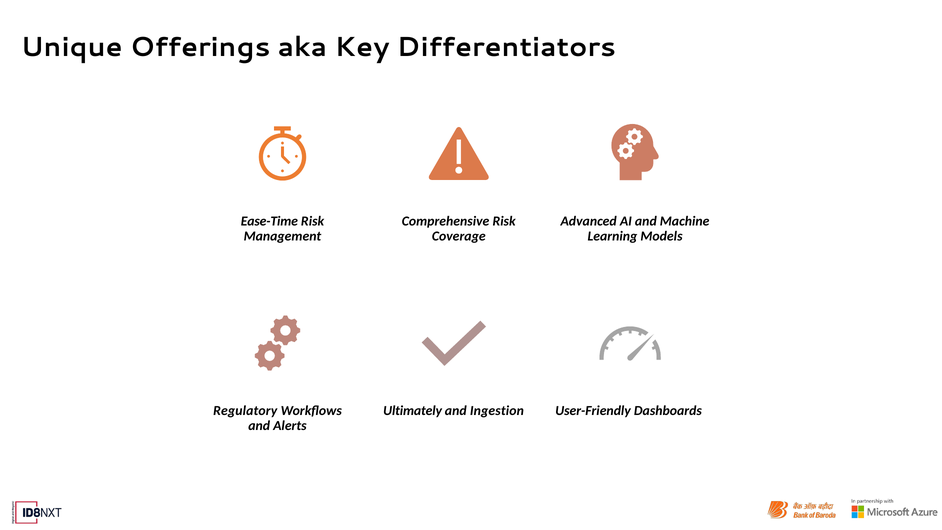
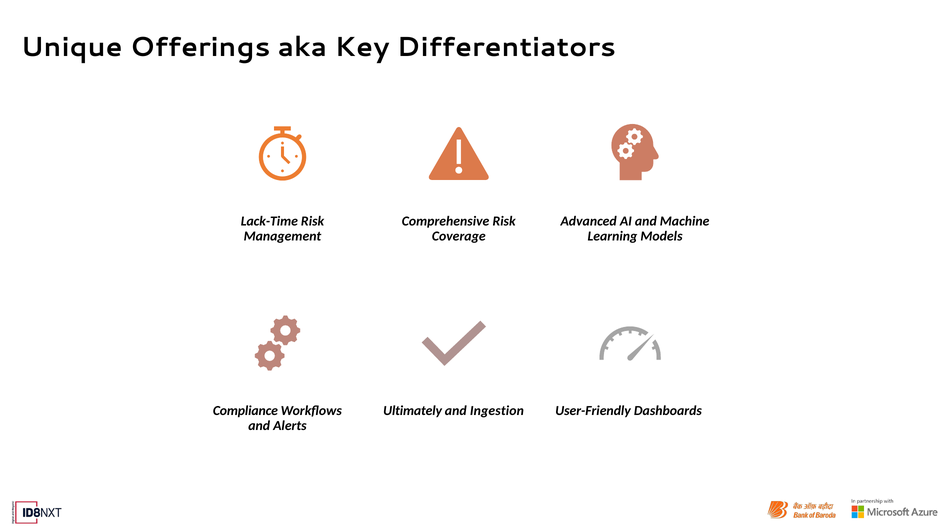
Ease-Time: Ease-Time -> Lack-Time (269, 221)
Regulatory: Regulatory -> Compliance (245, 411)
